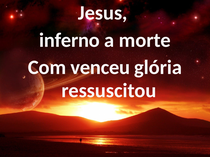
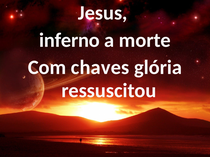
venceu: venceu -> chaves (100, 68)
